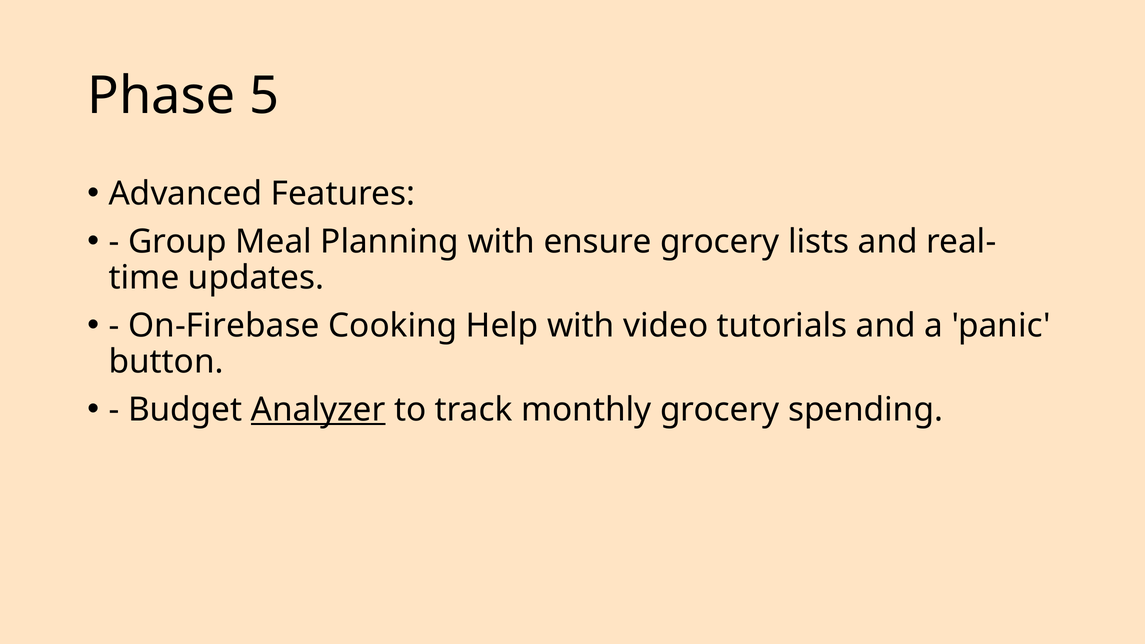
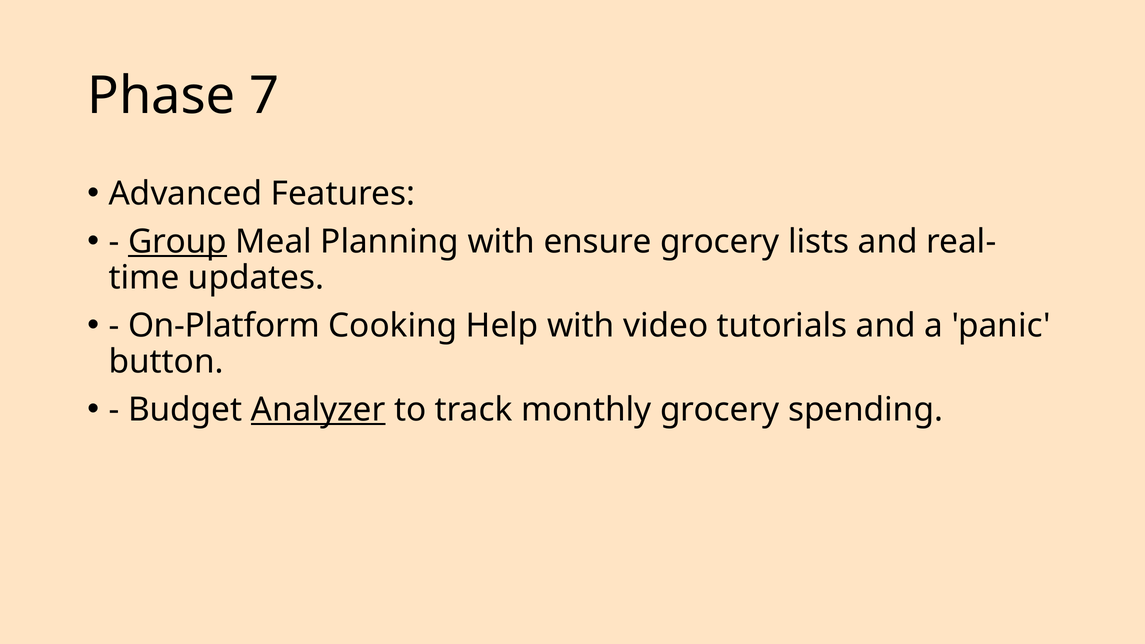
5: 5 -> 7 (264, 96)
Group underline: none -> present (178, 242)
On-Firebase: On-Firebase -> On-Platform (224, 326)
